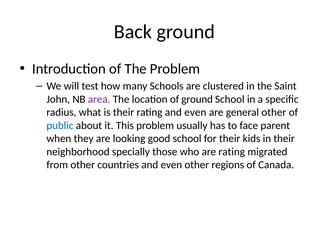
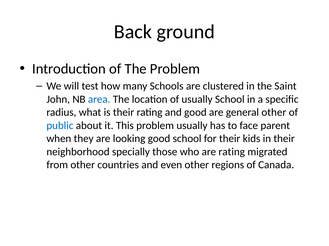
area colour: purple -> blue (99, 99)
of ground: ground -> usually (197, 99)
rating and even: even -> good (195, 113)
